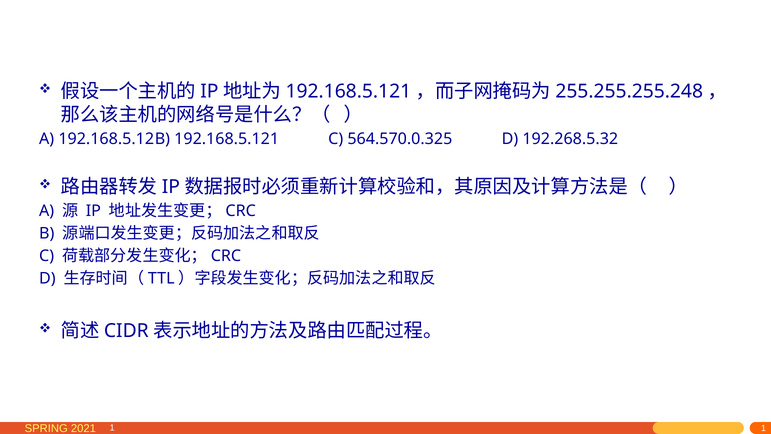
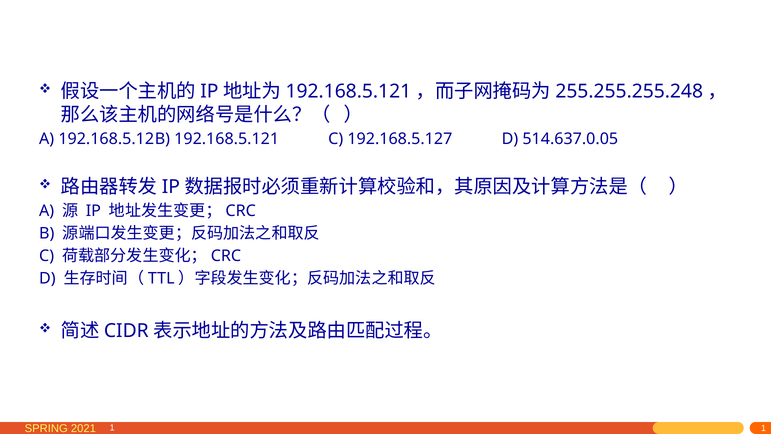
564.570.0.325: 564.570.0.325 -> 192.168.5.127 (400, 139)
192.268.5.32: 192.268.5.32 -> 514.637.0.05 (570, 139)
